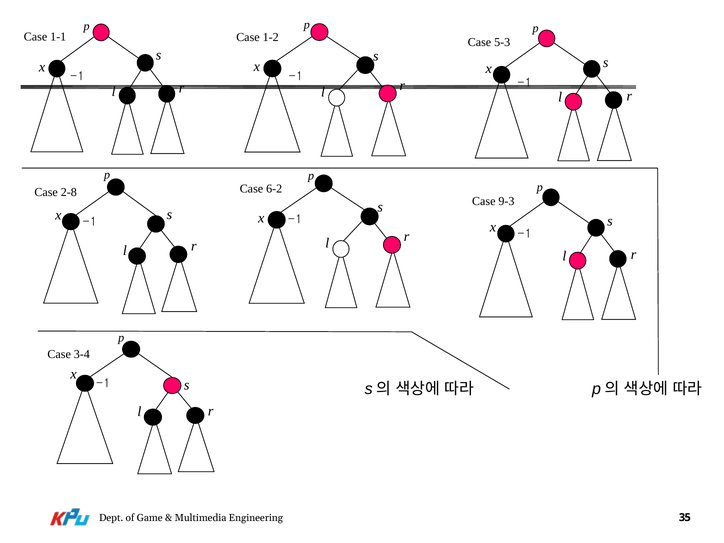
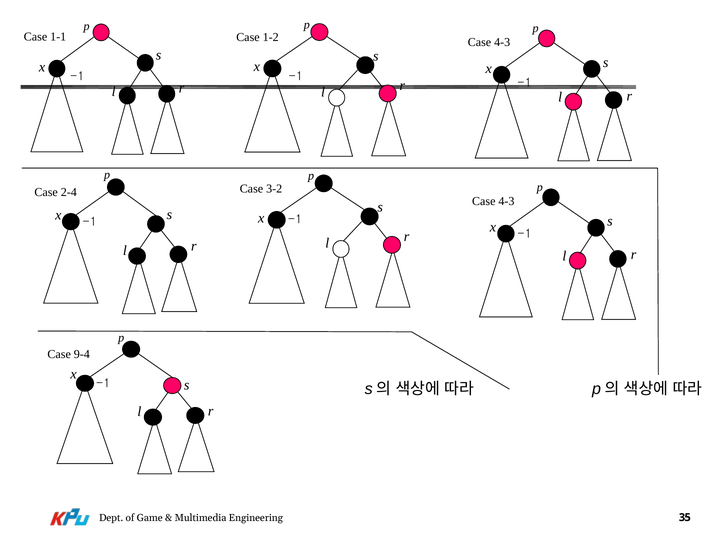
5-3: 5-3 -> 4-3 (502, 43)
6-2: 6-2 -> 3-2 (274, 189)
2-8: 2-8 -> 2-4 (69, 192)
9-3: 9-3 -> 4-3 (506, 201)
3-4: 3-4 -> 9-4 (82, 354)
